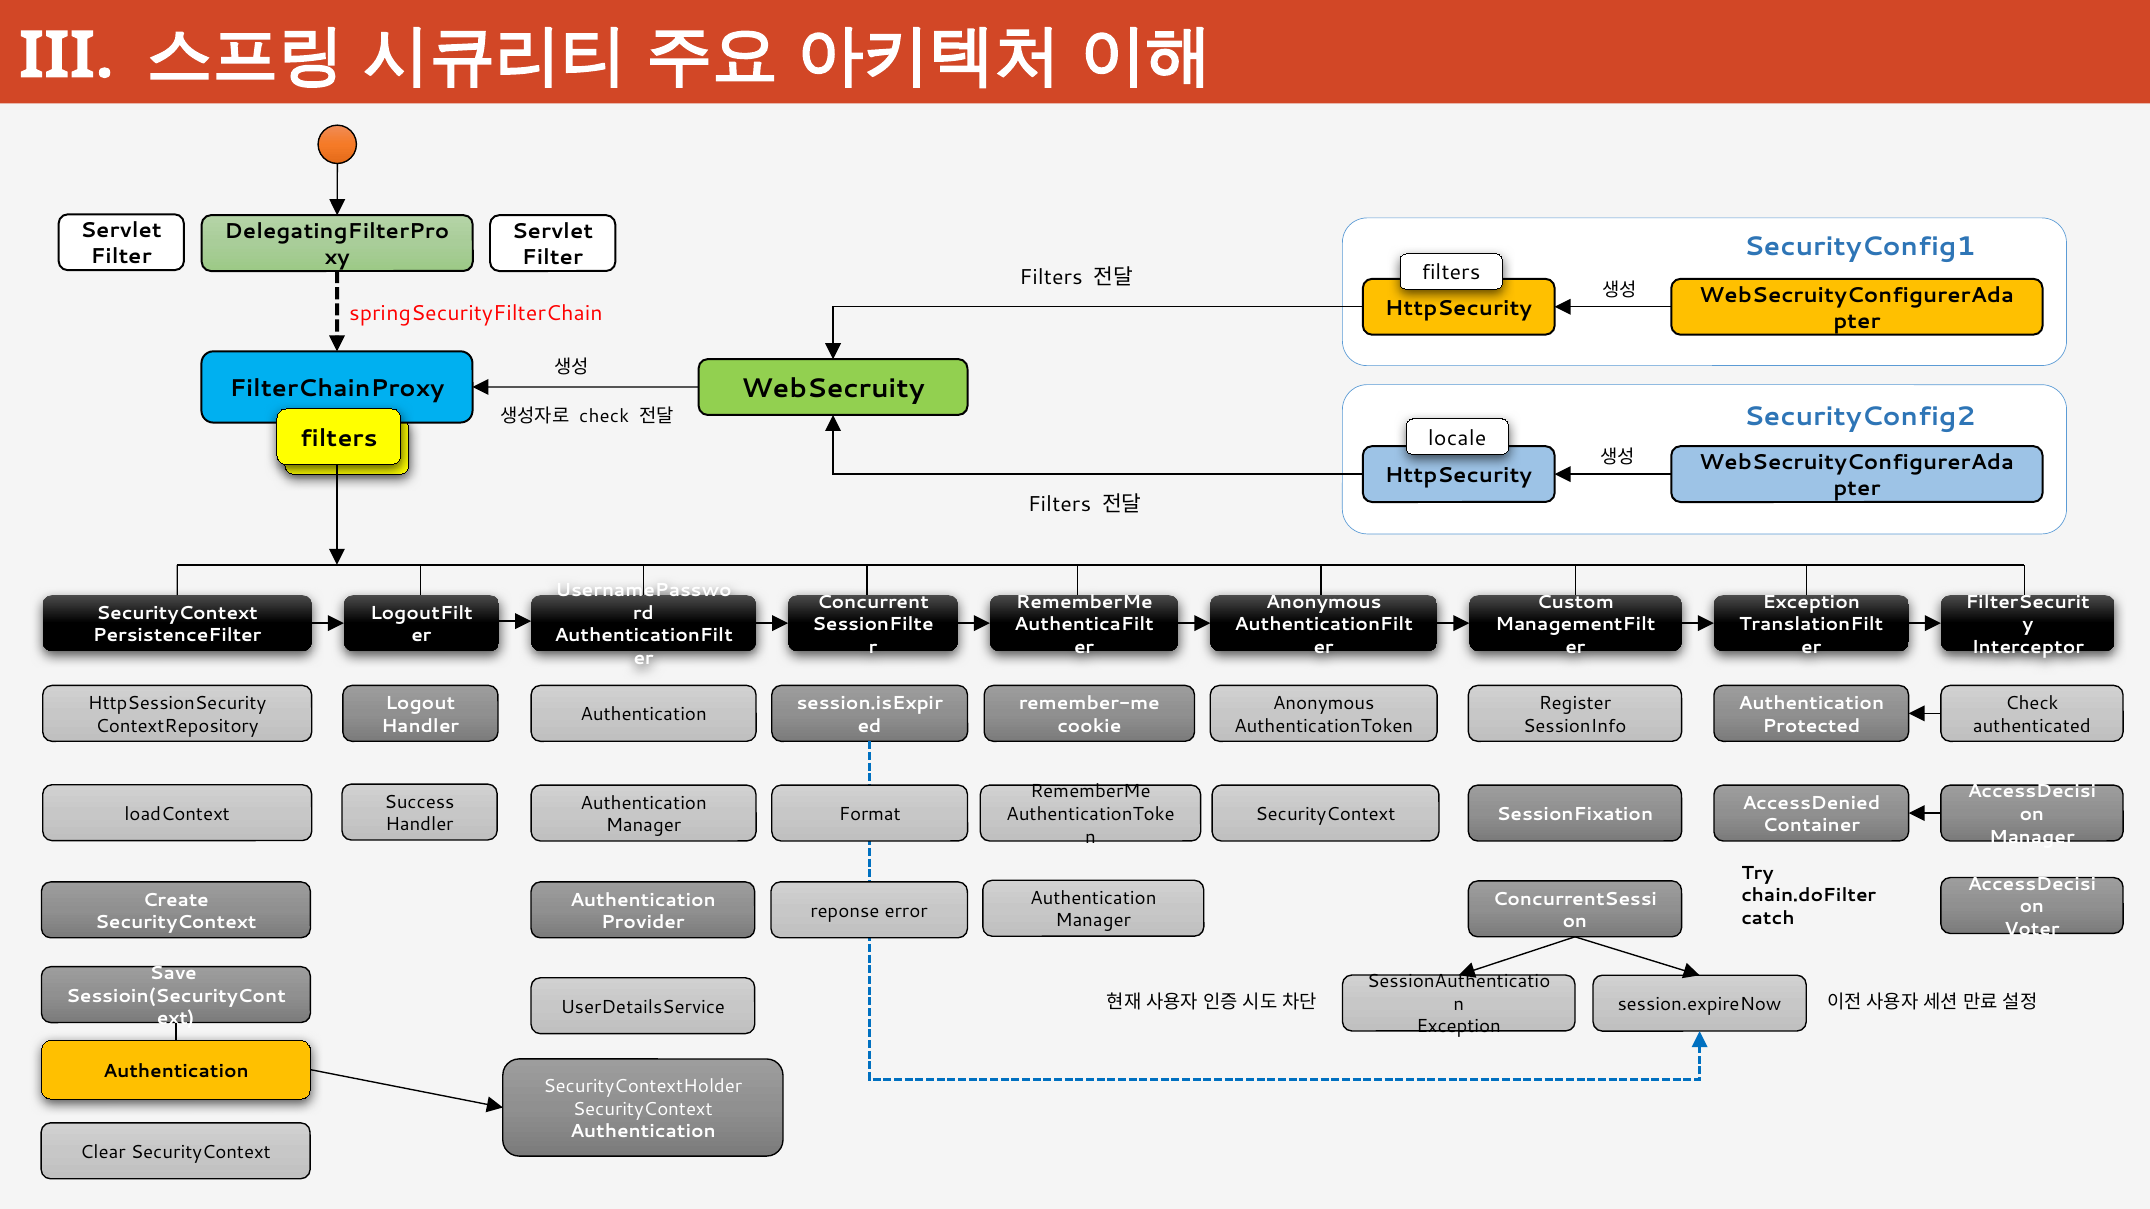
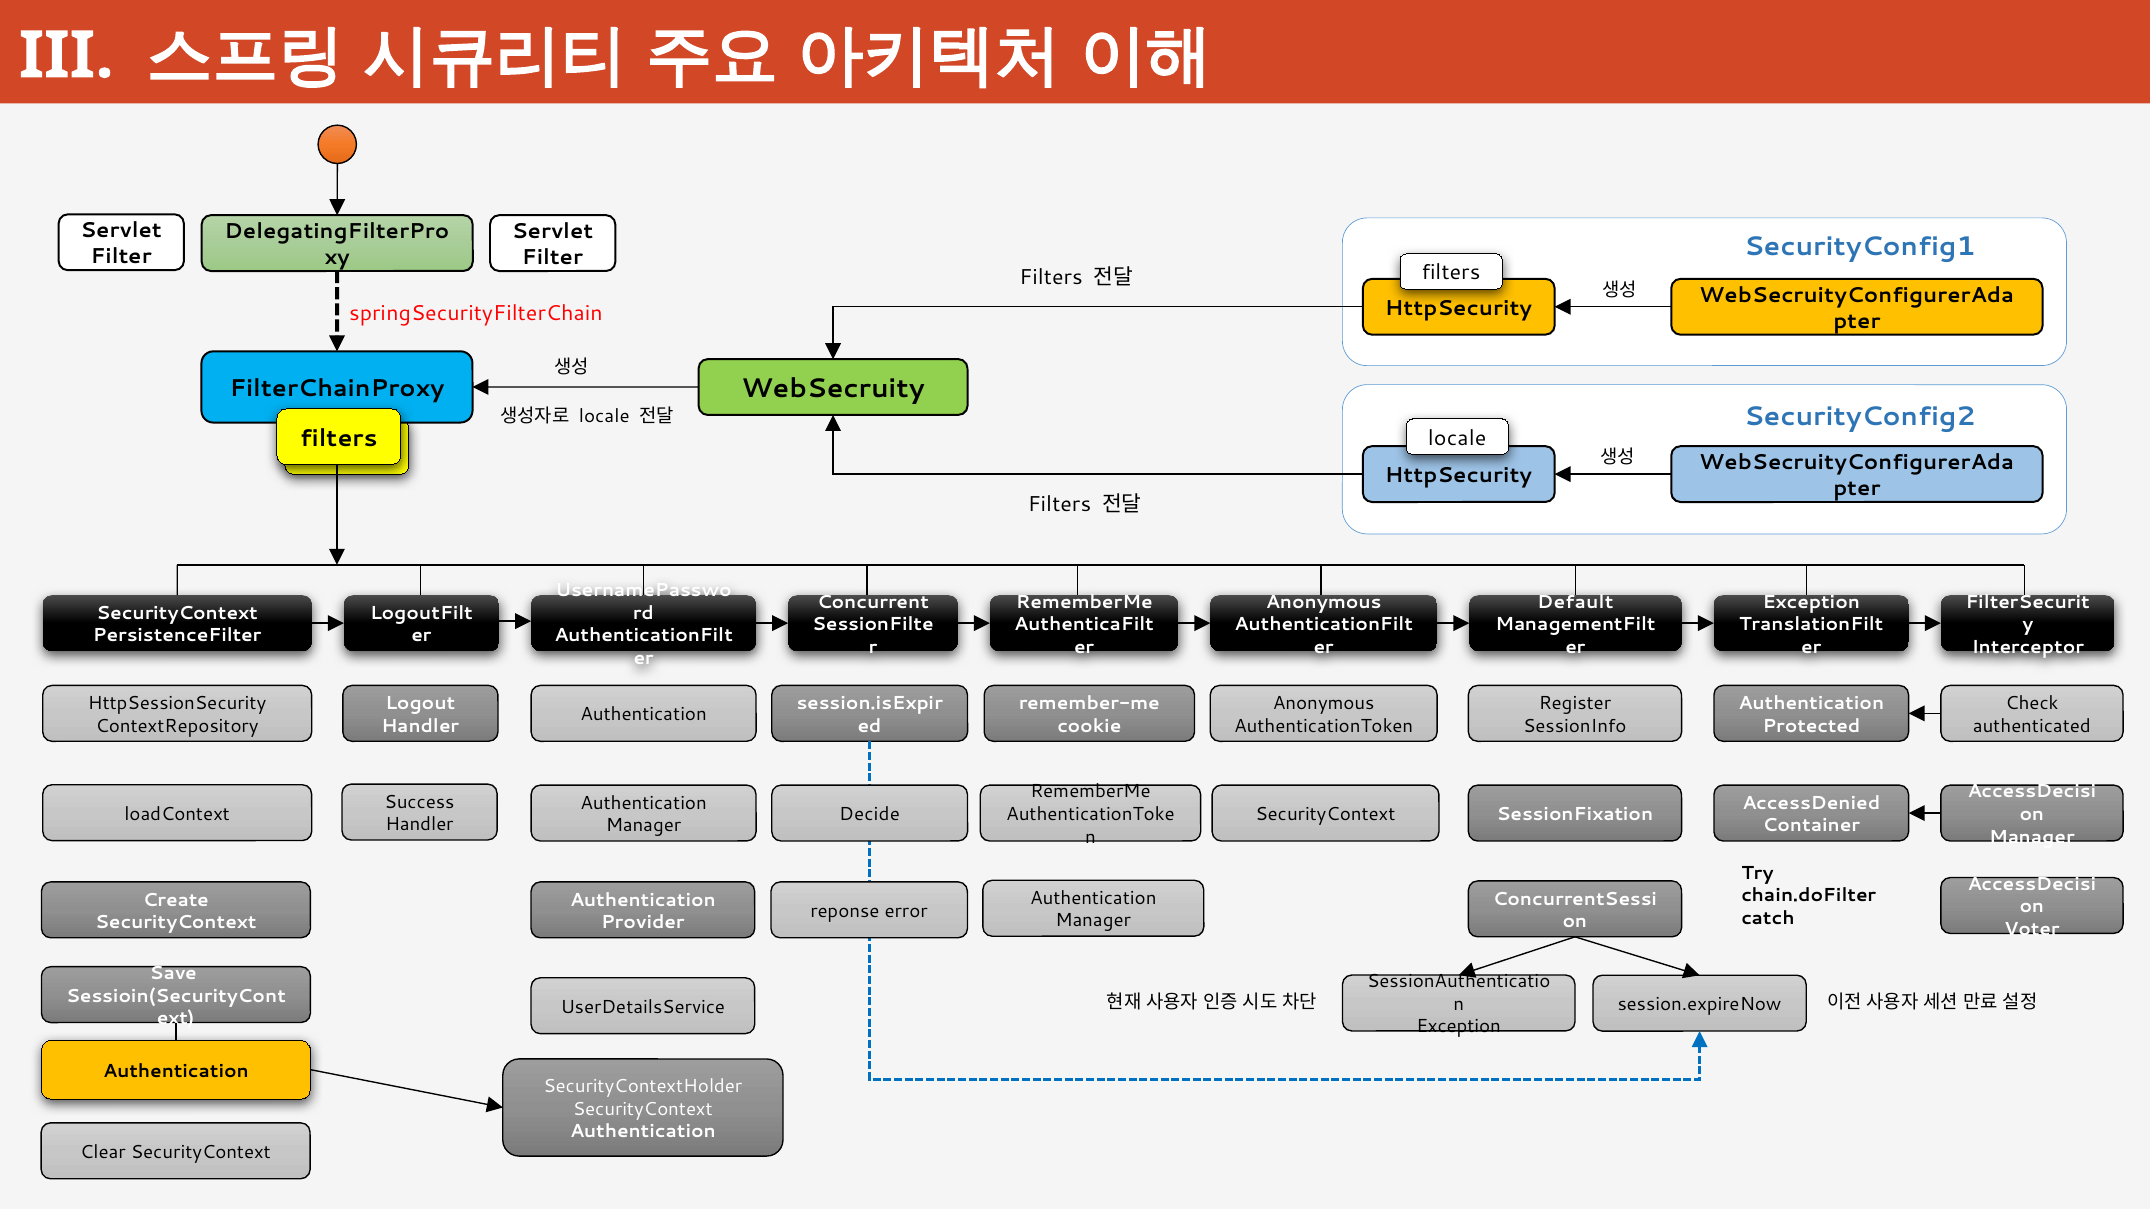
check: check -> locale (604, 416)
Custom: Custom -> Default (1575, 602)
Format: Format -> Decide (870, 815)
